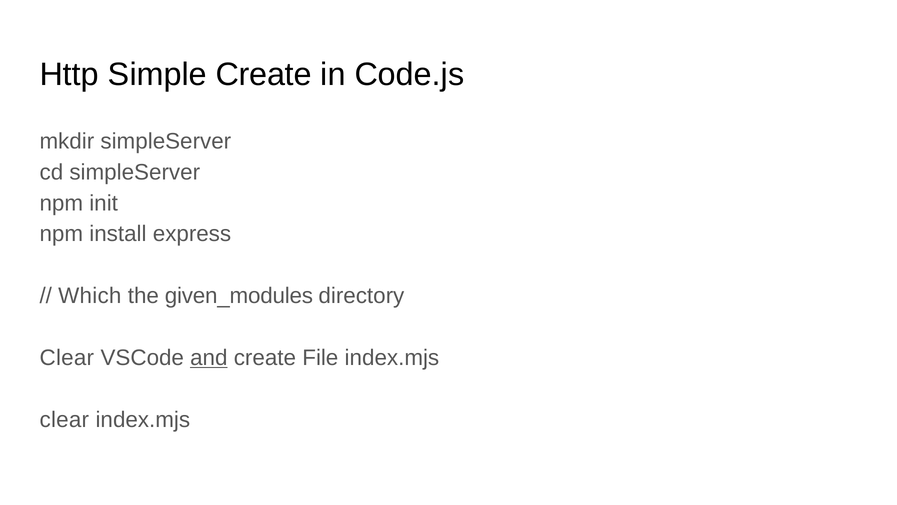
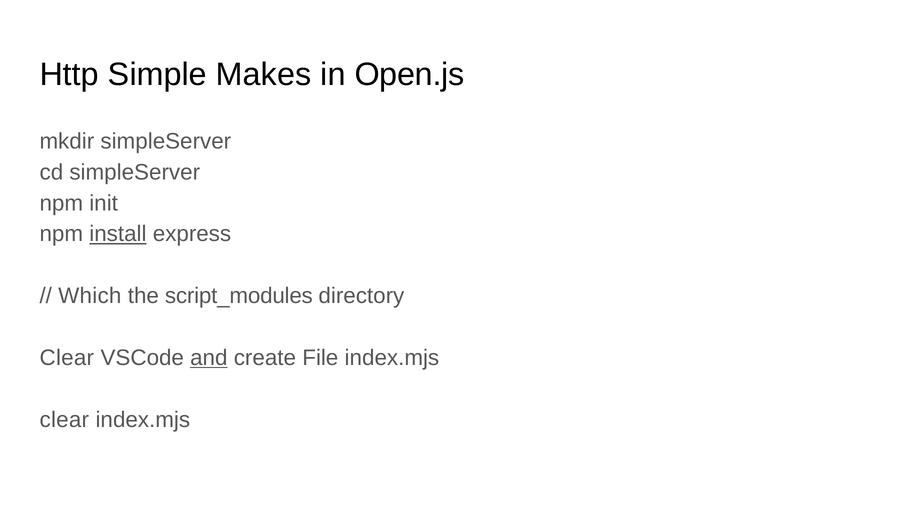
Simple Create: Create -> Makes (264, 74)
Code.js: Code.js -> Open.js (410, 74)
install underline: none -> present (118, 234)
given_modules: given_modules -> script_modules (239, 296)
